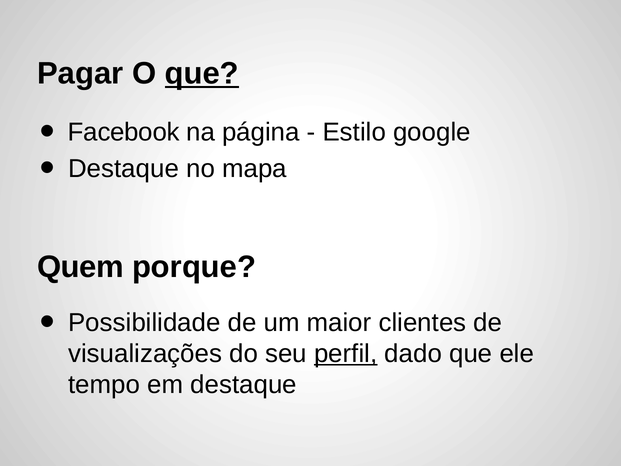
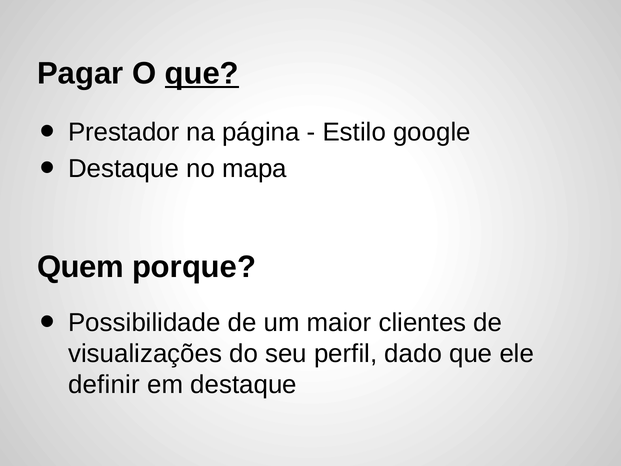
Facebook: Facebook -> Prestador (124, 132)
perfil underline: present -> none (346, 353)
tempo: tempo -> definir (104, 384)
